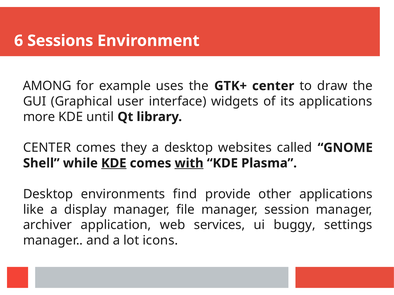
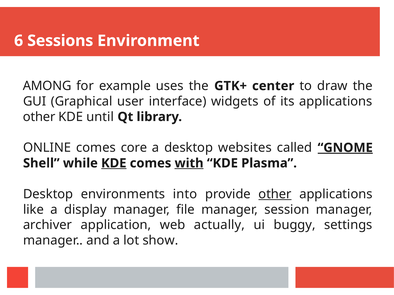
more: more -> other (39, 117)
CENTER: CENTER -> ONLINE (47, 148)
they: they -> core (134, 148)
GNOME underline: none -> present (345, 148)
find: find -> into (185, 194)
other underline: none -> present (275, 194)
services: services -> actually (219, 225)
icons: icons -> show (160, 241)
